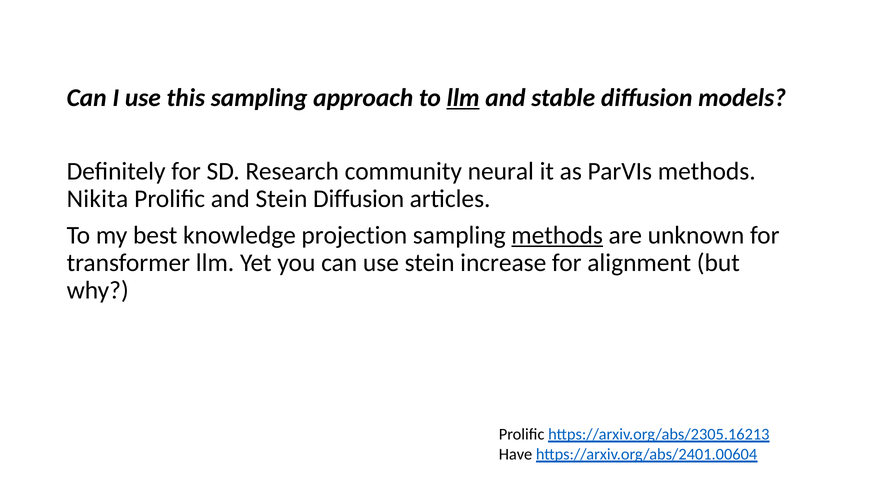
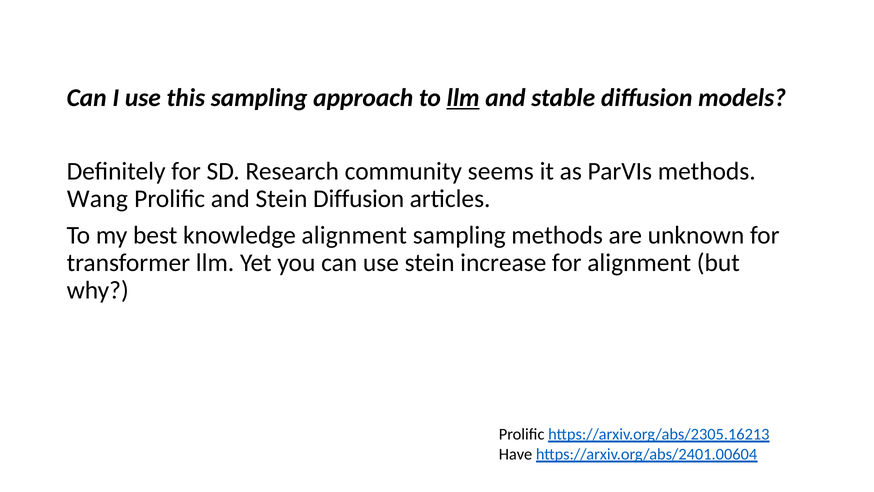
neural: neural -> seems (501, 171)
Nikita: Nikita -> Wang (97, 199)
knowledge projection: projection -> alignment (354, 235)
methods underline: present -> none (557, 235)
